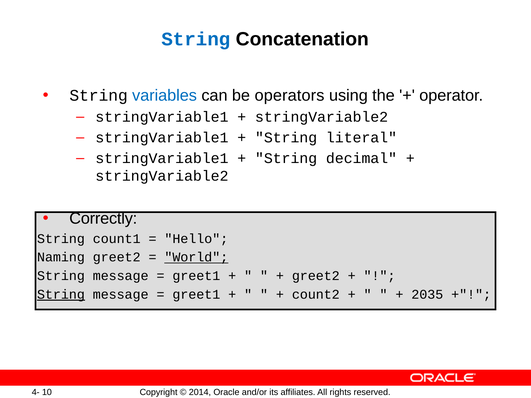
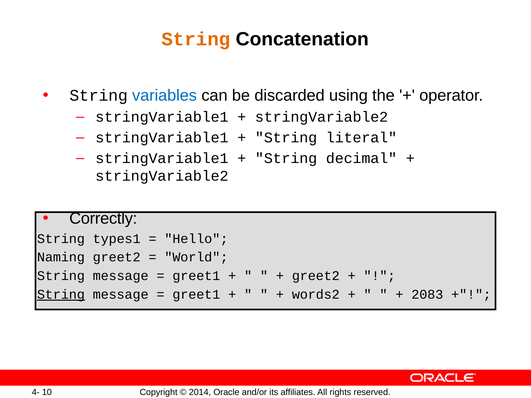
String colour: blue -> orange (196, 39)
operators: operators -> discarded (290, 96)
count1: count1 -> types1 (117, 239)
World underline: present -> none (196, 257)
count2: count2 -> words2 (316, 295)
2035: 2035 -> 2083 (427, 295)
